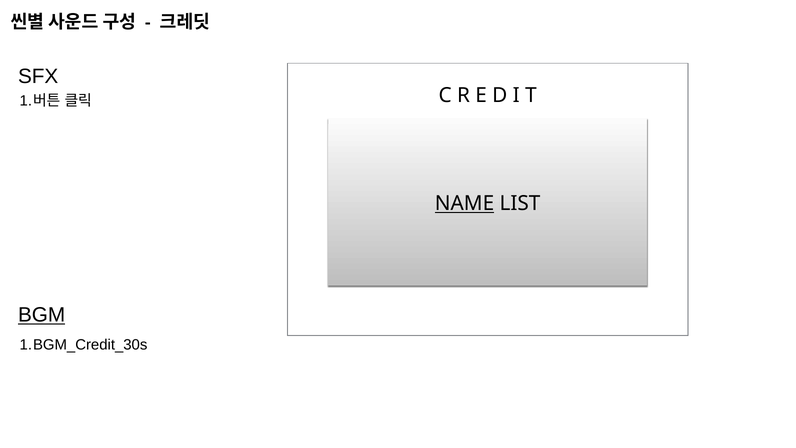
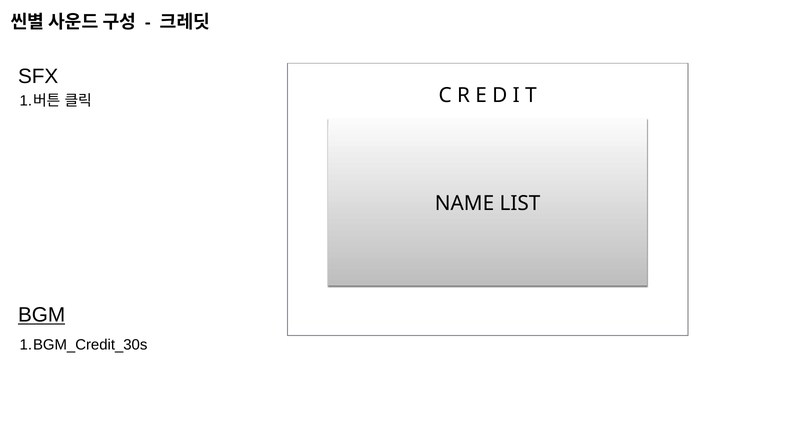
NAME underline: present -> none (465, 203)
